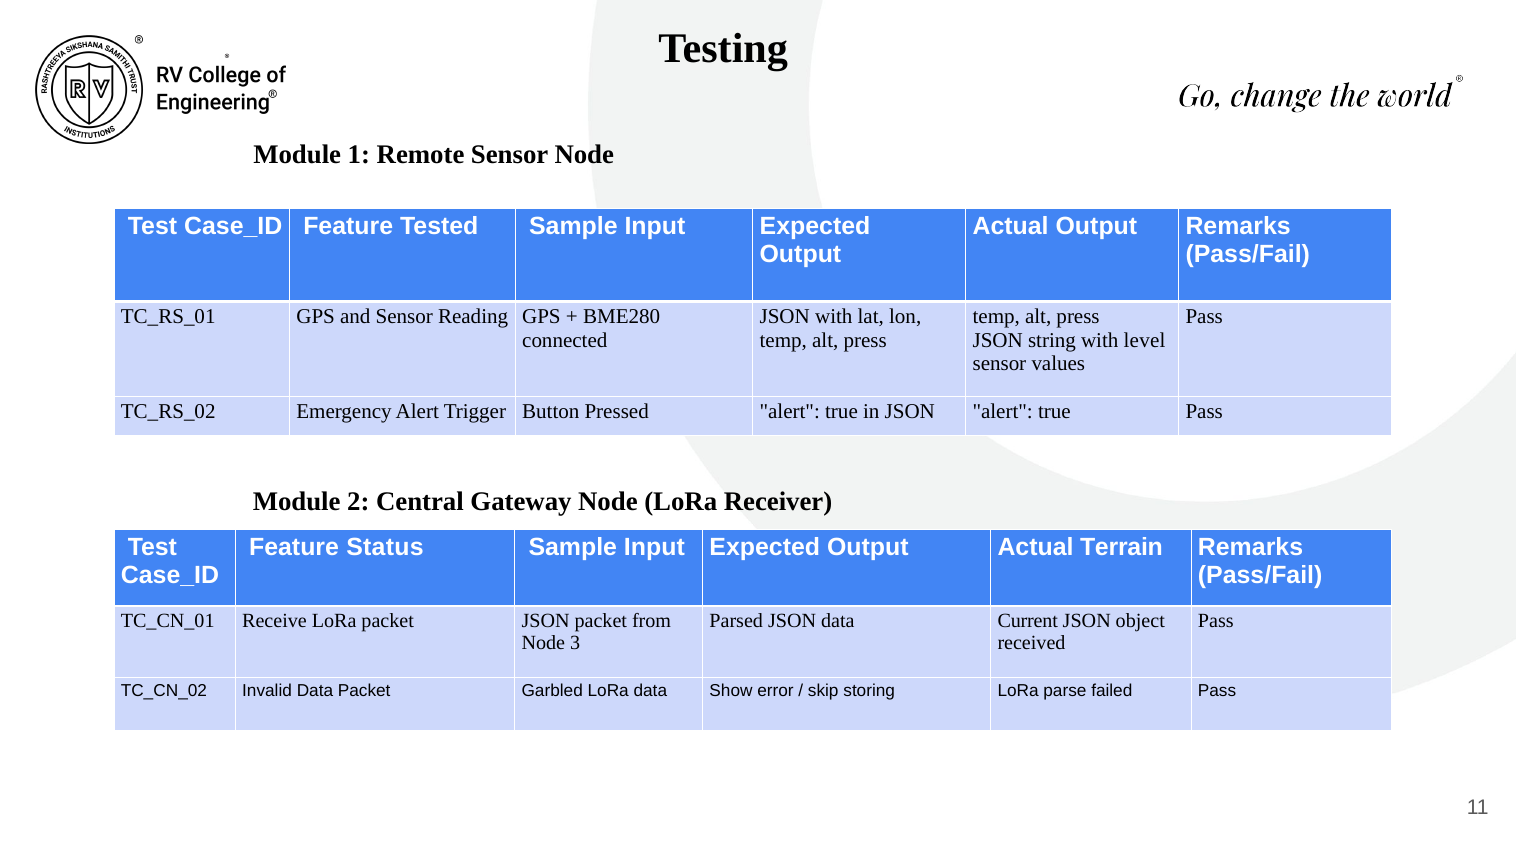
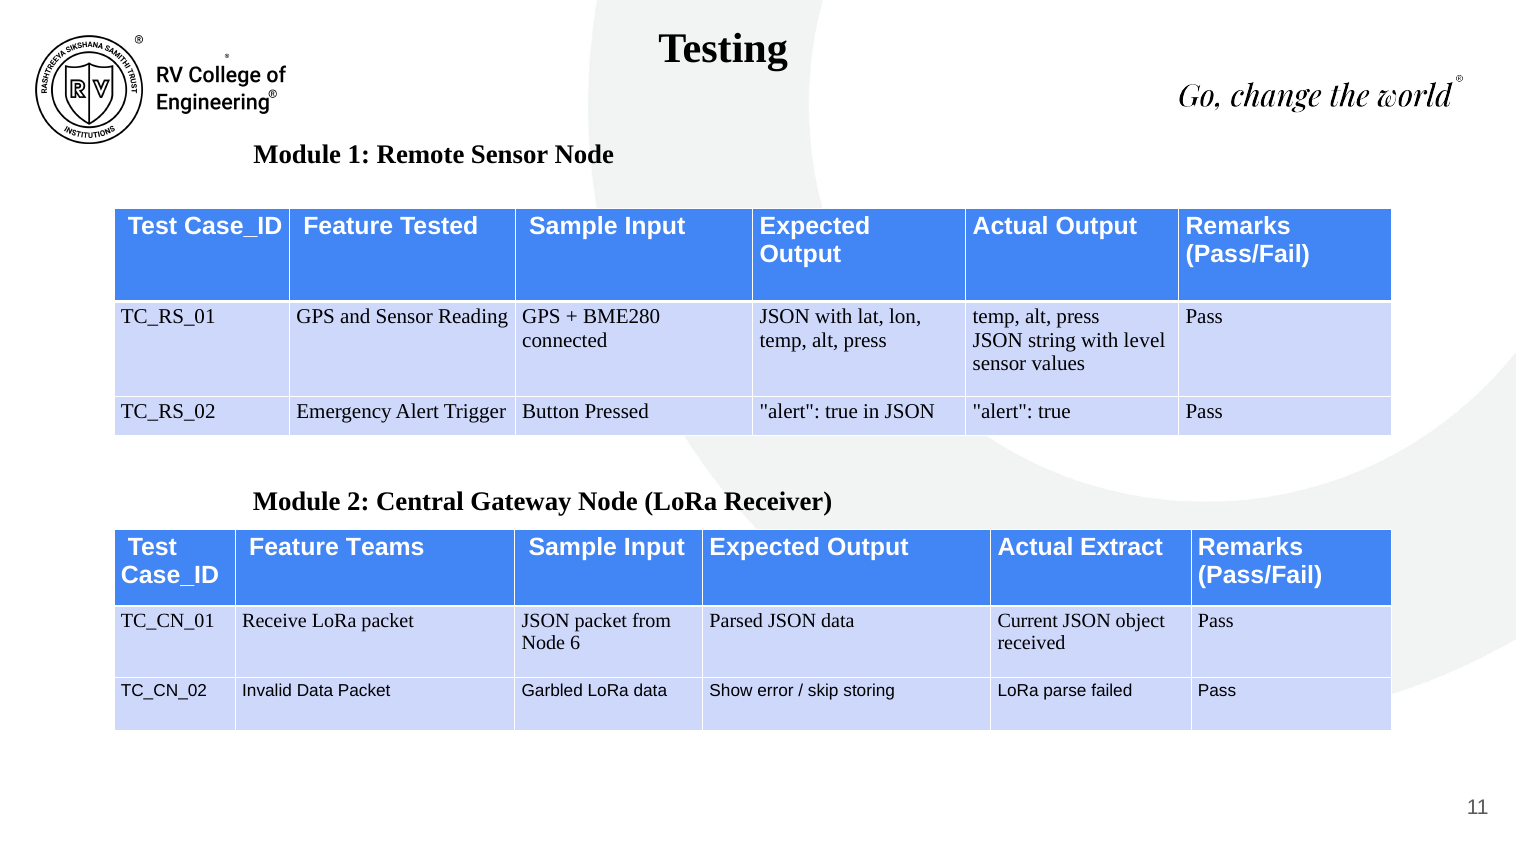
Status: Status -> Teams (385, 547)
Terrain: Terrain -> Extract (1121, 547)
3: 3 -> 6 (575, 643)
